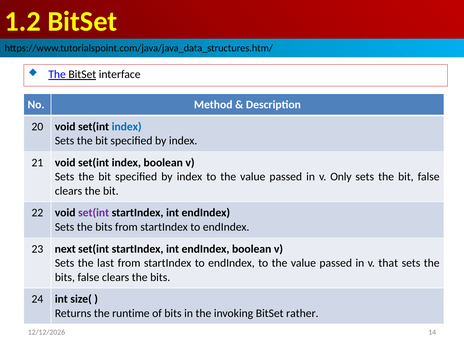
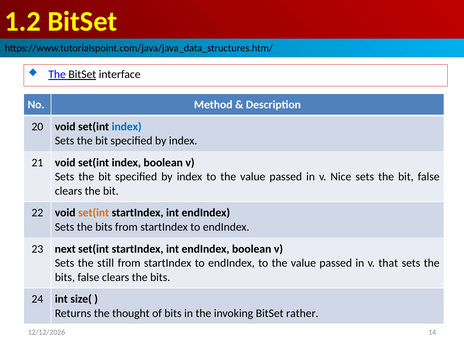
Only: Only -> Nice (341, 177)
set(int colour: purple -> orange (94, 213)
last: last -> still (106, 263)
runtime: runtime -> thought (131, 313)
